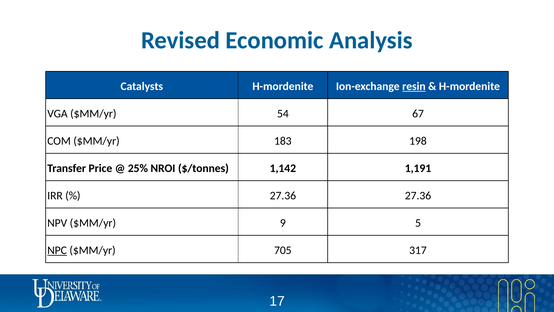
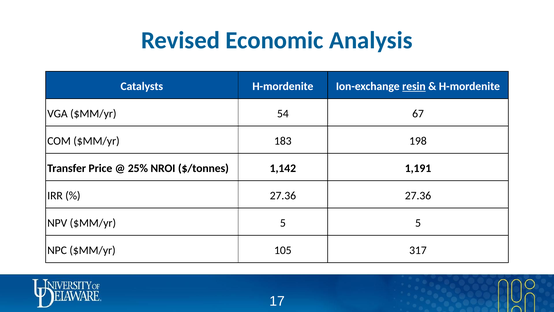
$MM/yr 9: 9 -> 5 (283, 223)
NPC underline: present -> none (57, 250)
705: 705 -> 105 (283, 250)
